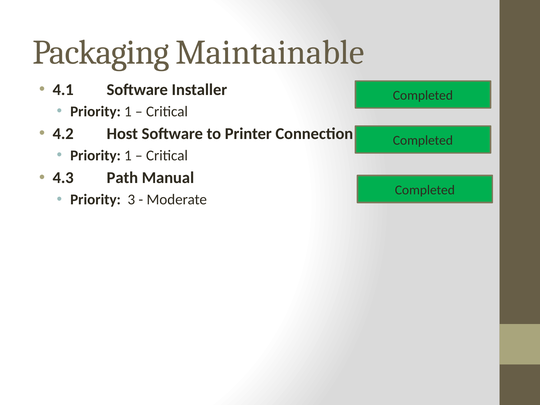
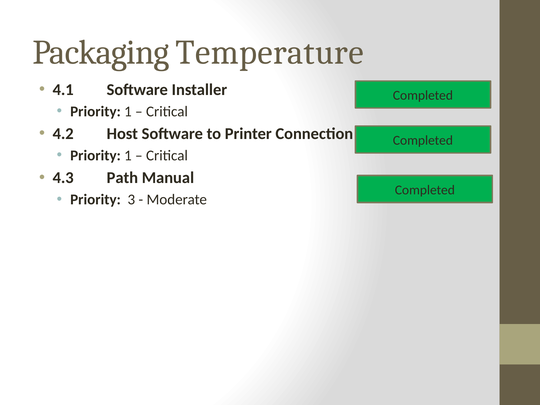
Maintainable: Maintainable -> Temperature (270, 52)
